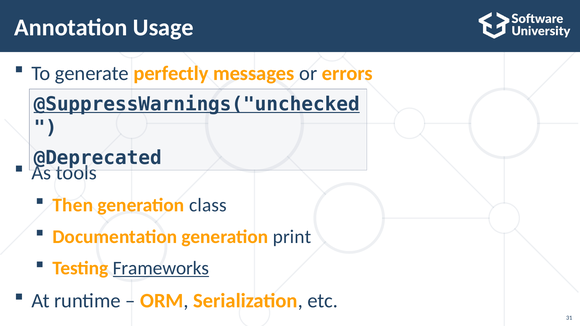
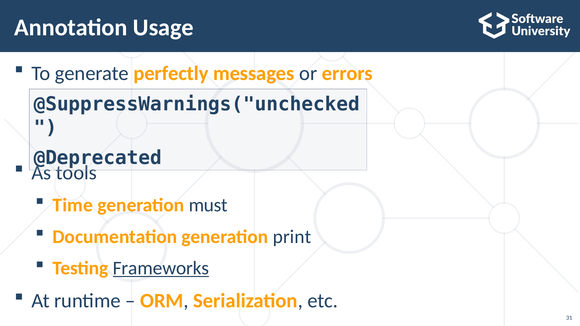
@SuppressWarnings("unchecked underline: present -> none (197, 104)
Then: Then -> Time (73, 205)
class: class -> must (208, 205)
